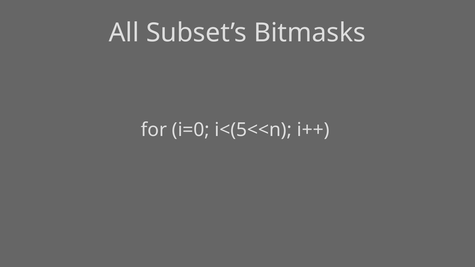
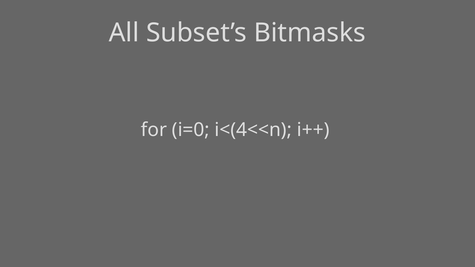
i<(5<<n: i<(5<<n -> i<(4<<n (253, 130)
